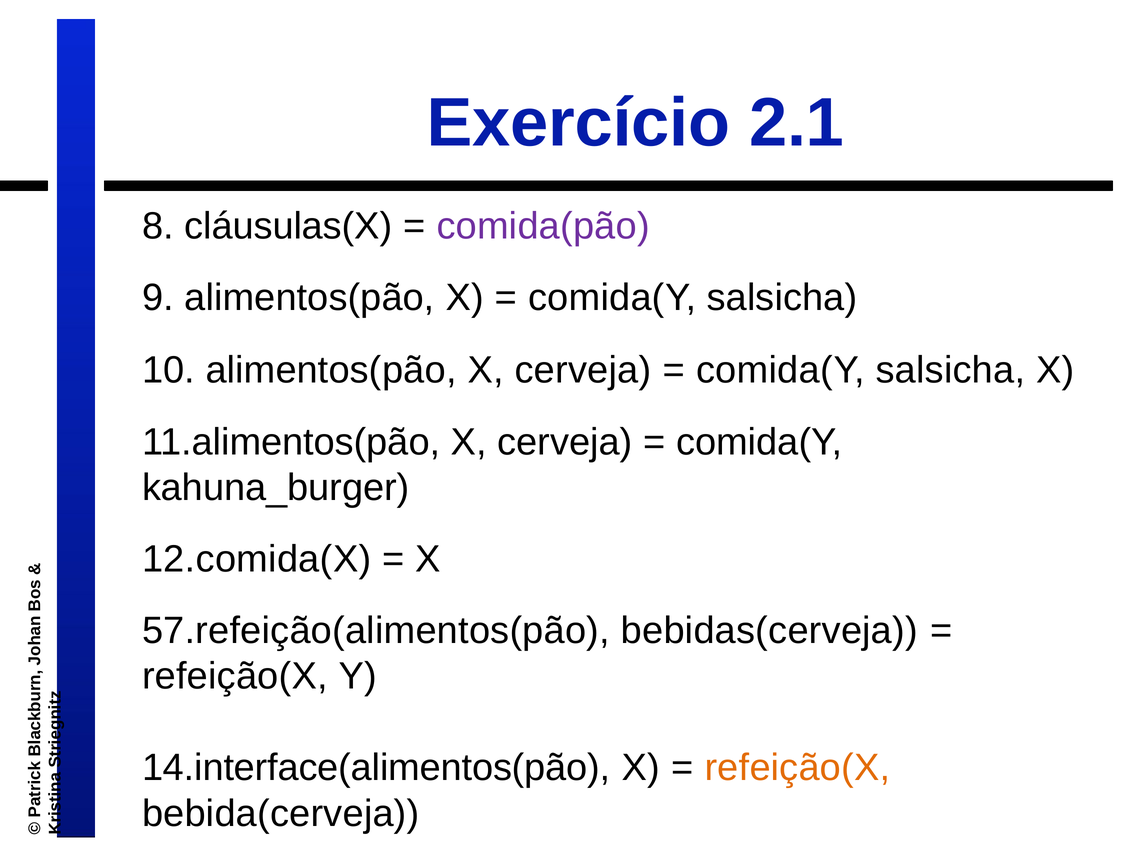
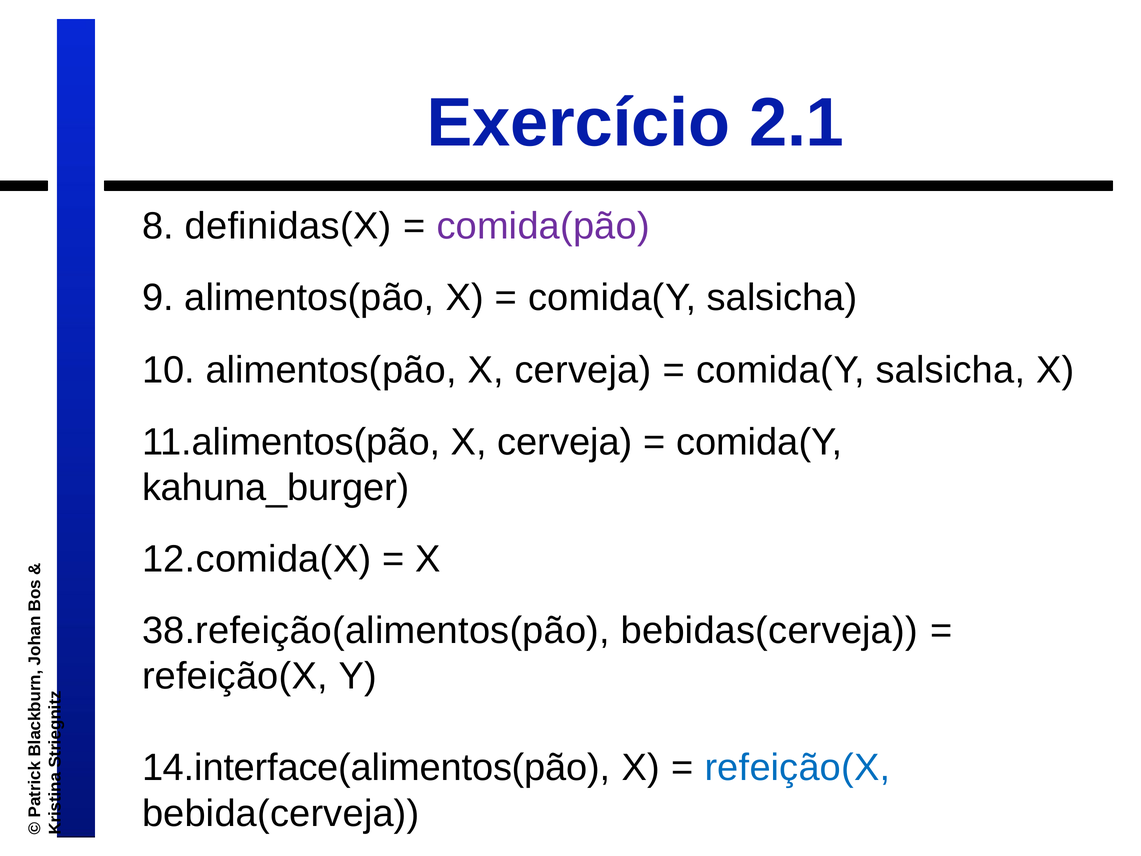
cláusulas(X: cláusulas(X -> definidas(X (288, 226)
57.refeição(alimentos(pão: 57.refeição(alimentos(pão -> 38.refeição(alimentos(pão (376, 630)
refeição(X colour: orange -> blue (797, 768)
